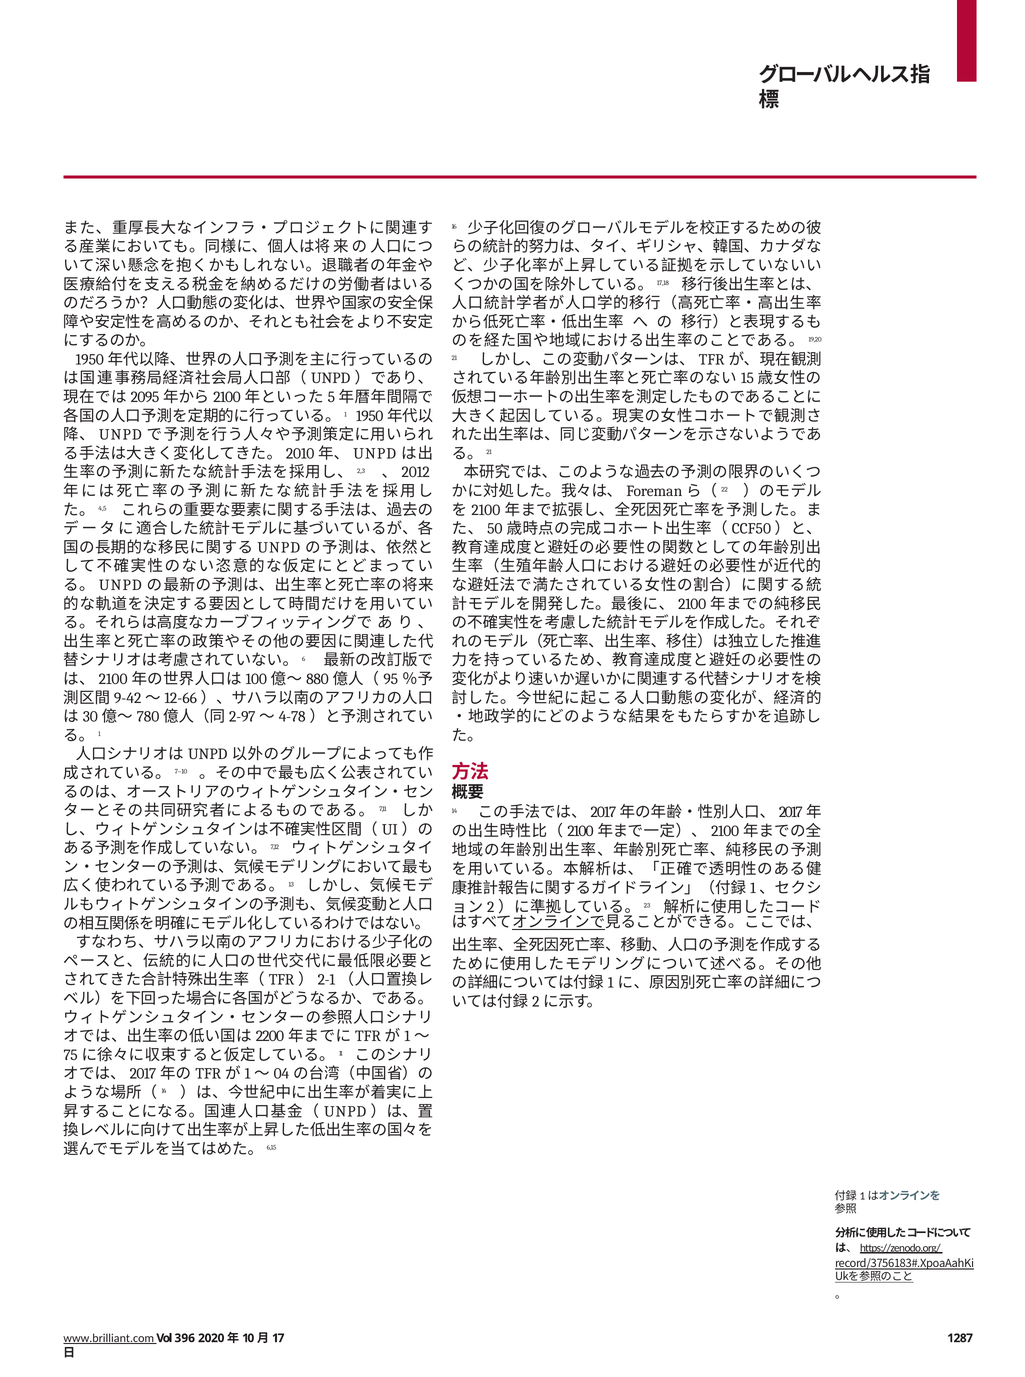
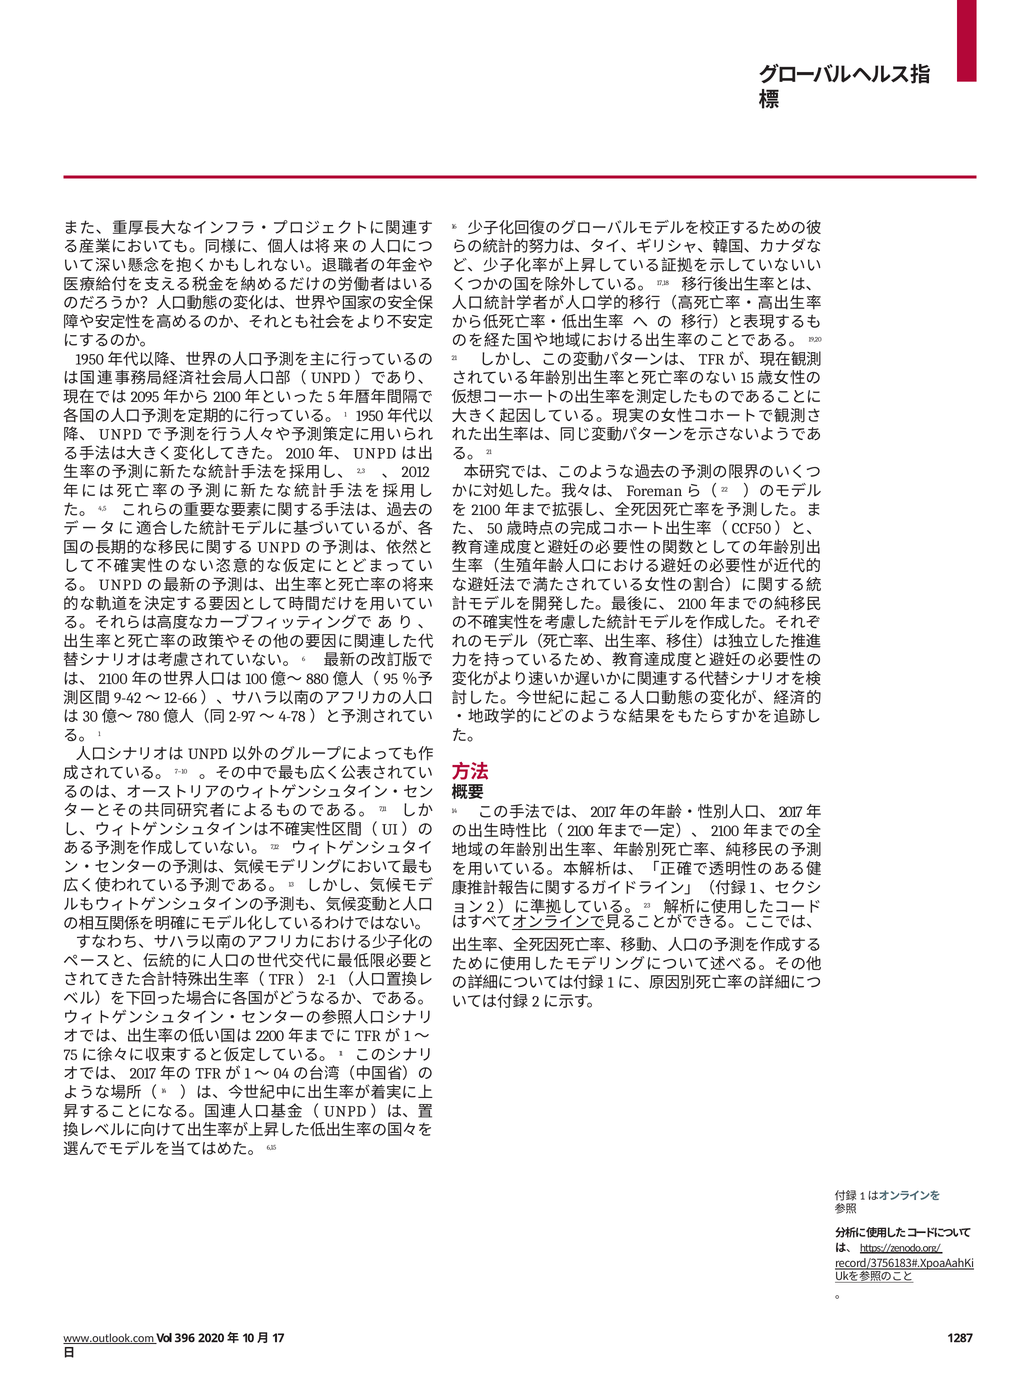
www.brilliant.com: www.brilliant.com -> www.outlook.com (109, 1338)
